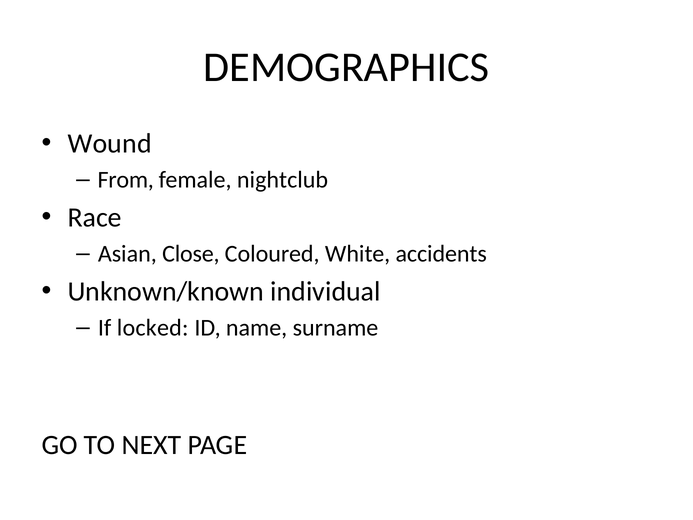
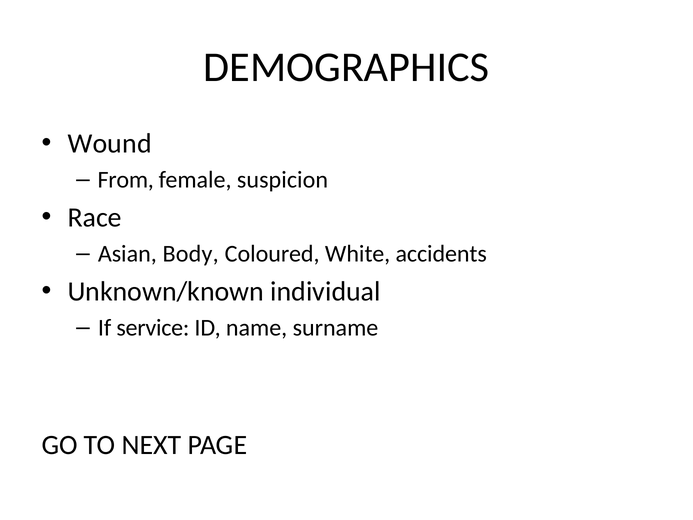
nightclub: nightclub -> suspicion (283, 180)
Close: Close -> Body (191, 254)
locked: locked -> service (153, 328)
